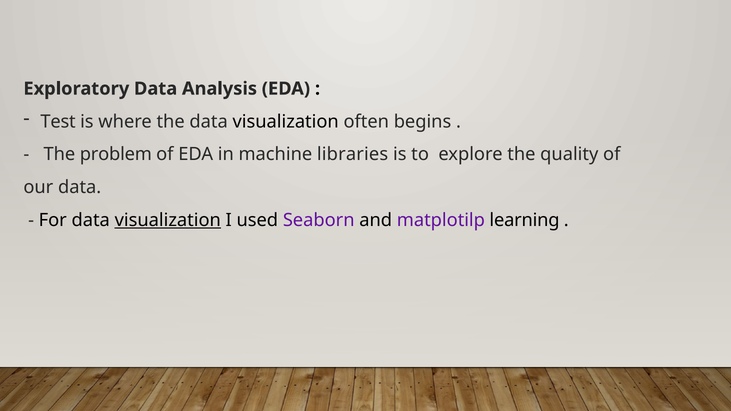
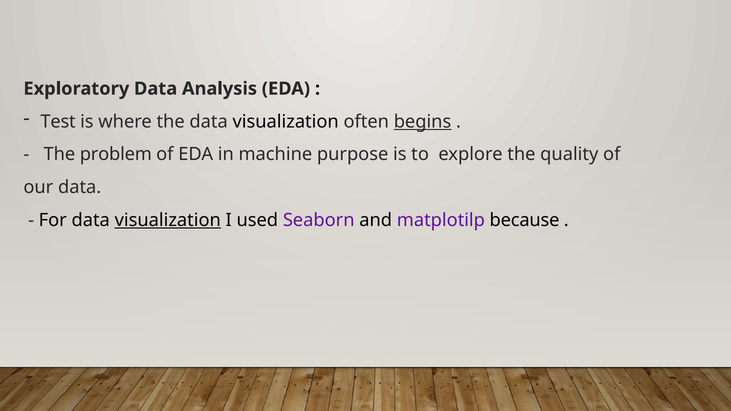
begins underline: none -> present (423, 122)
libraries: libraries -> purpose (353, 154)
learning: learning -> because (525, 220)
